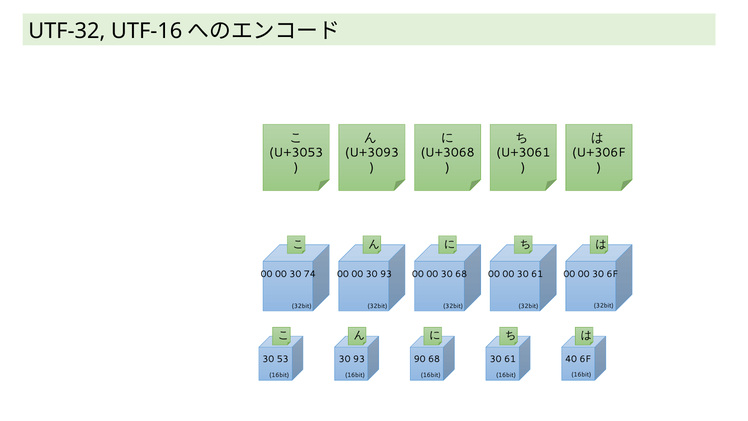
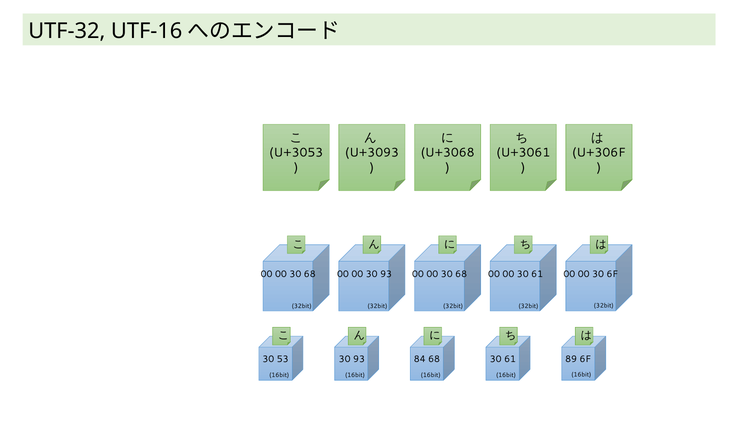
74: 74 -> 68 (310, 274)
90: 90 -> 84 (420, 359)
40: 40 -> 89 (571, 359)
